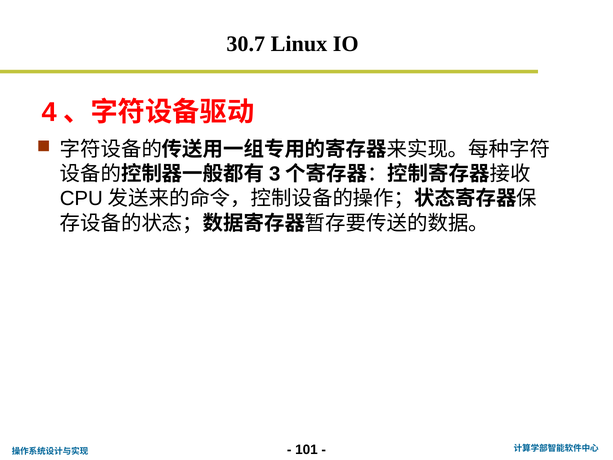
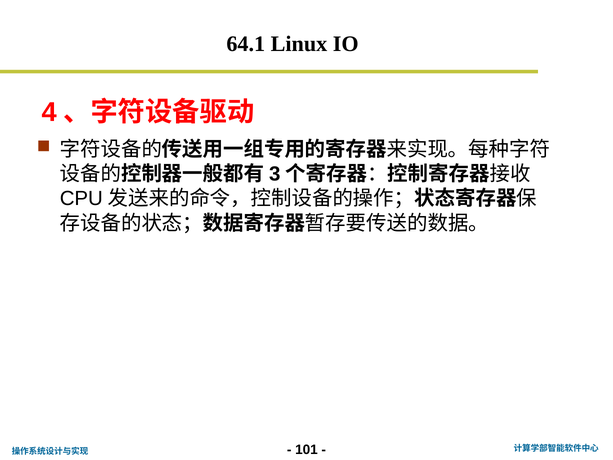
30.7: 30.7 -> 64.1 (246, 44)
